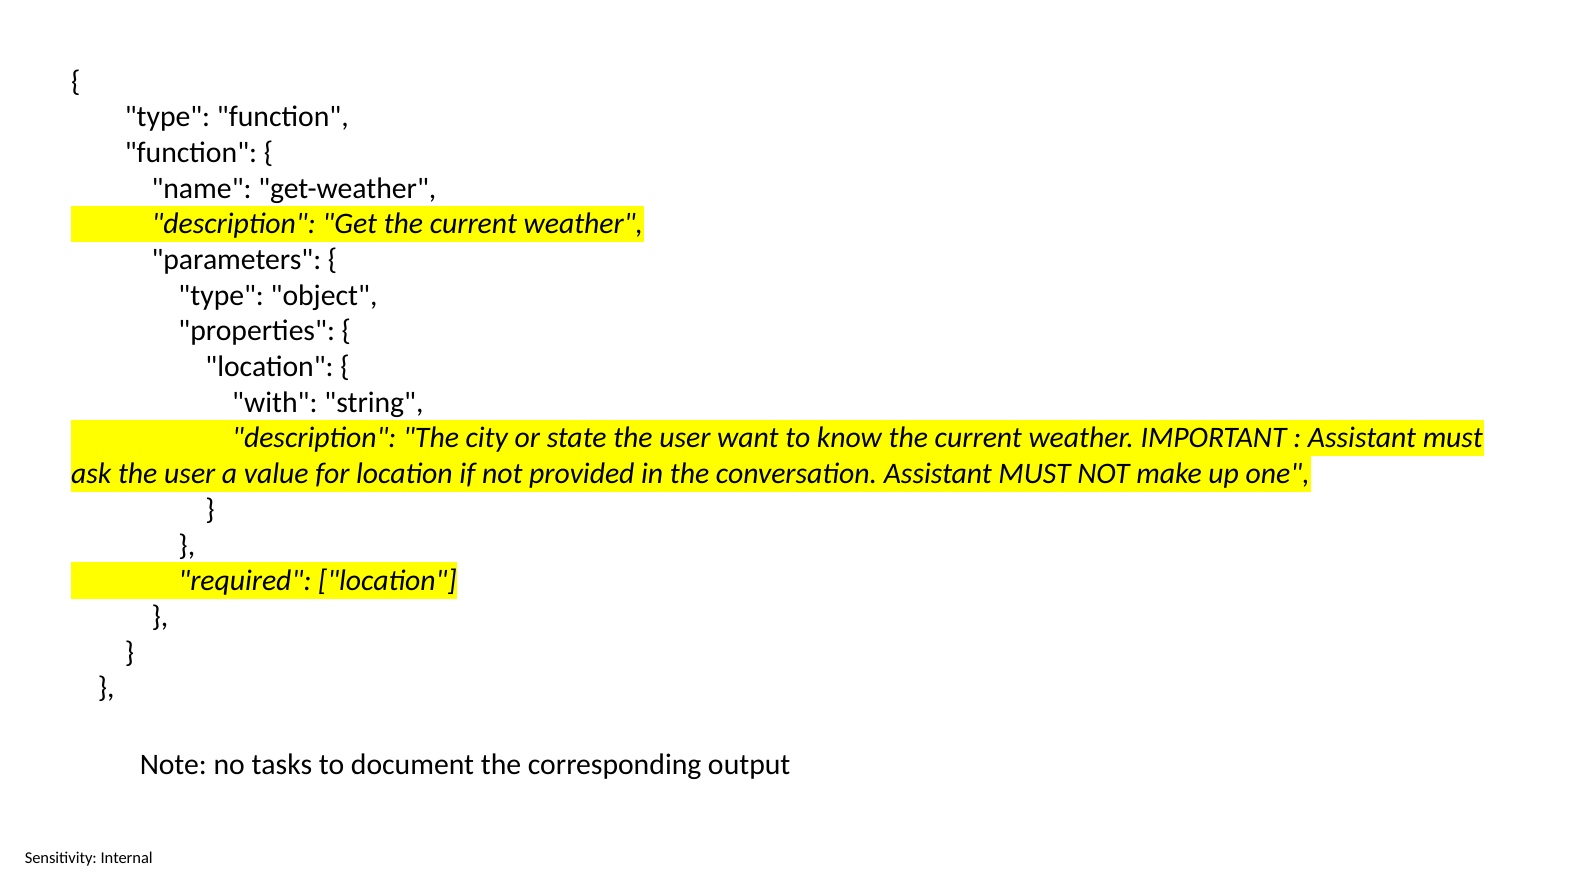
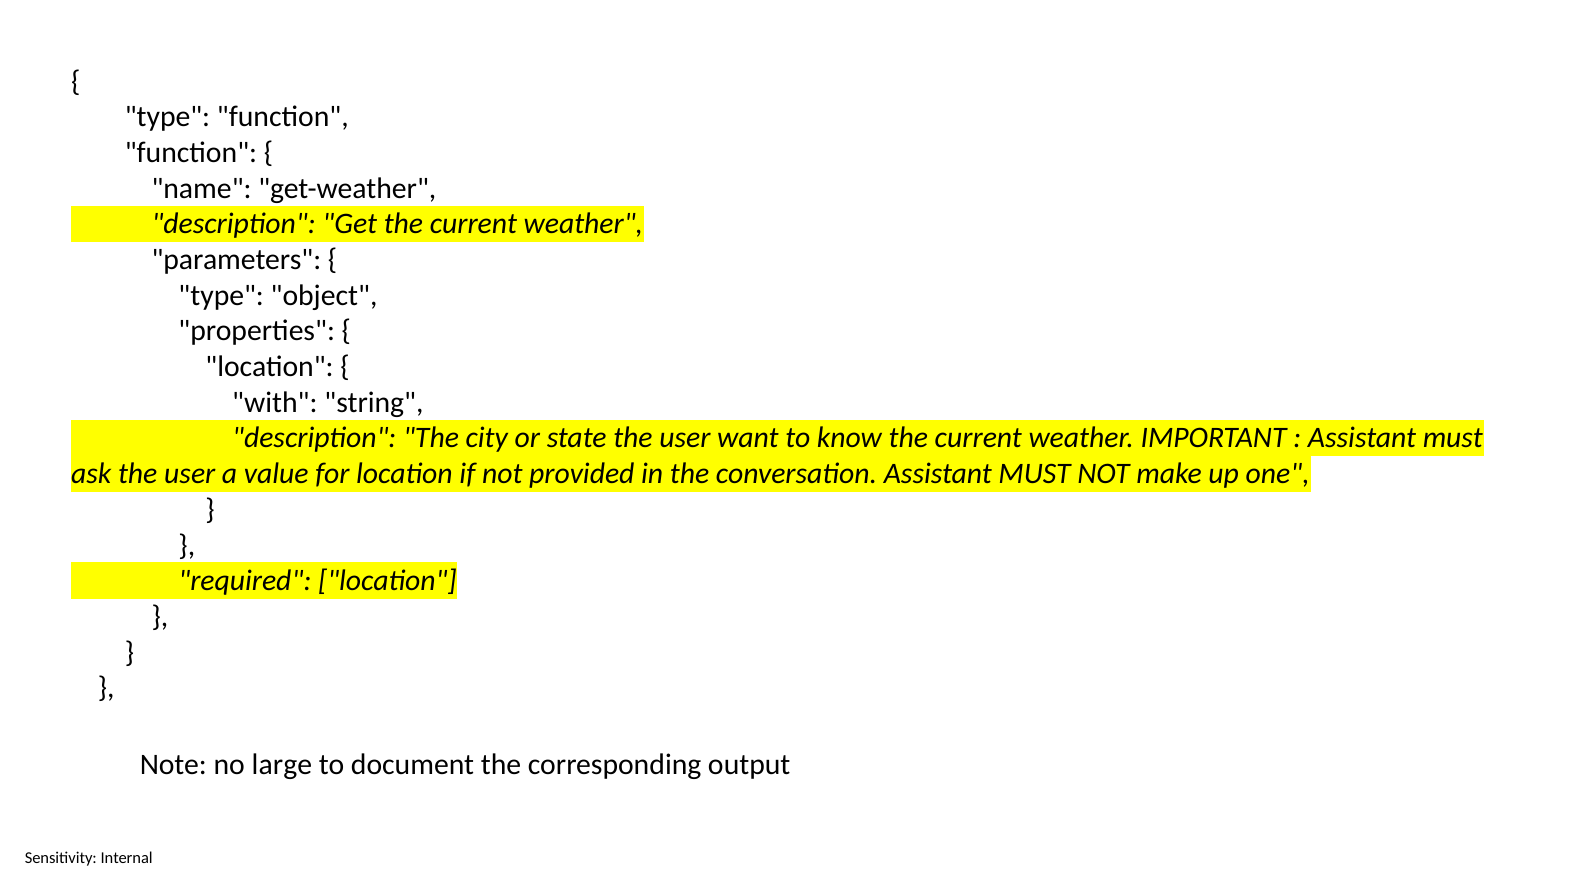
tasks: tasks -> large (282, 764)
